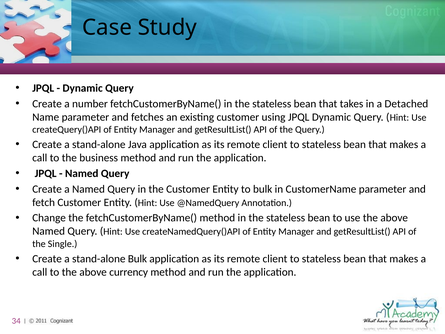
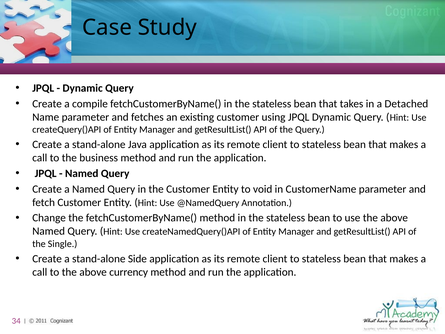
number: number -> compile (90, 104)
to bulk: bulk -> void (263, 189)
stand-alone Bulk: Bulk -> Side (137, 259)
